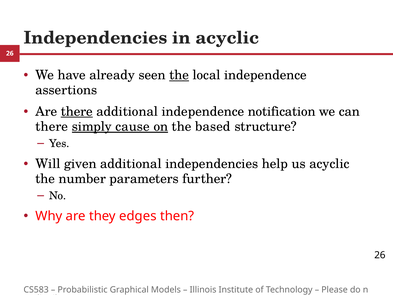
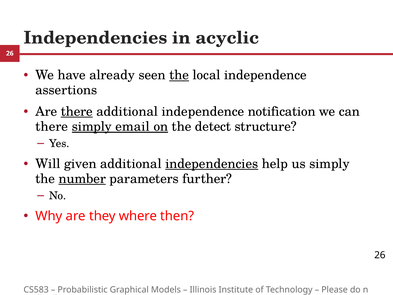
cause: cause -> email (133, 126)
based: based -> detect (213, 126)
independencies underline: none -> present (212, 164)
us acyclic: acyclic -> simply (329, 164)
number underline: none -> present (82, 179)
edges: edges -> where (138, 216)
